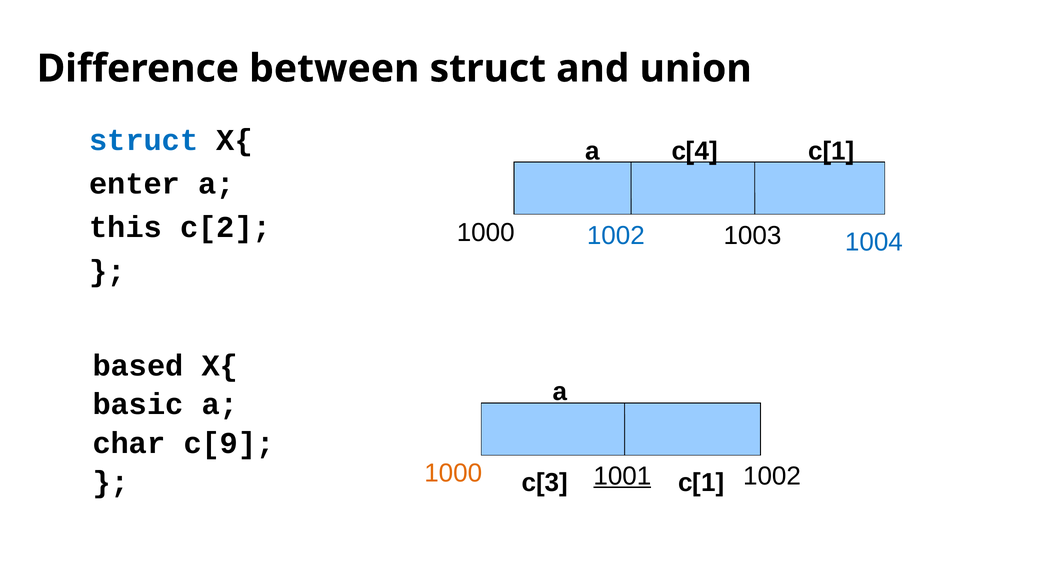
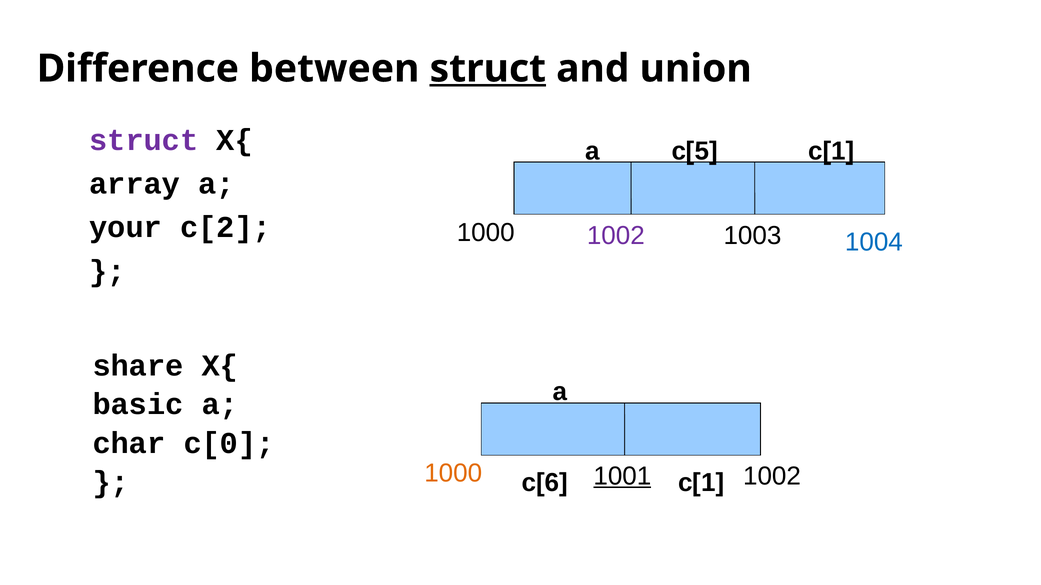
struct underline: none -> present (488, 69)
struct colour: blue -> purple (144, 140)
c[4: c[4 -> c[5 (695, 151)
enter: enter -> array (135, 184)
this: this -> your (126, 228)
1002 colour: blue -> purple (616, 236)
based: based -> share (138, 366)
c[9: c[9 -> c[0 (229, 444)
c[3: c[3 -> c[6 (545, 483)
